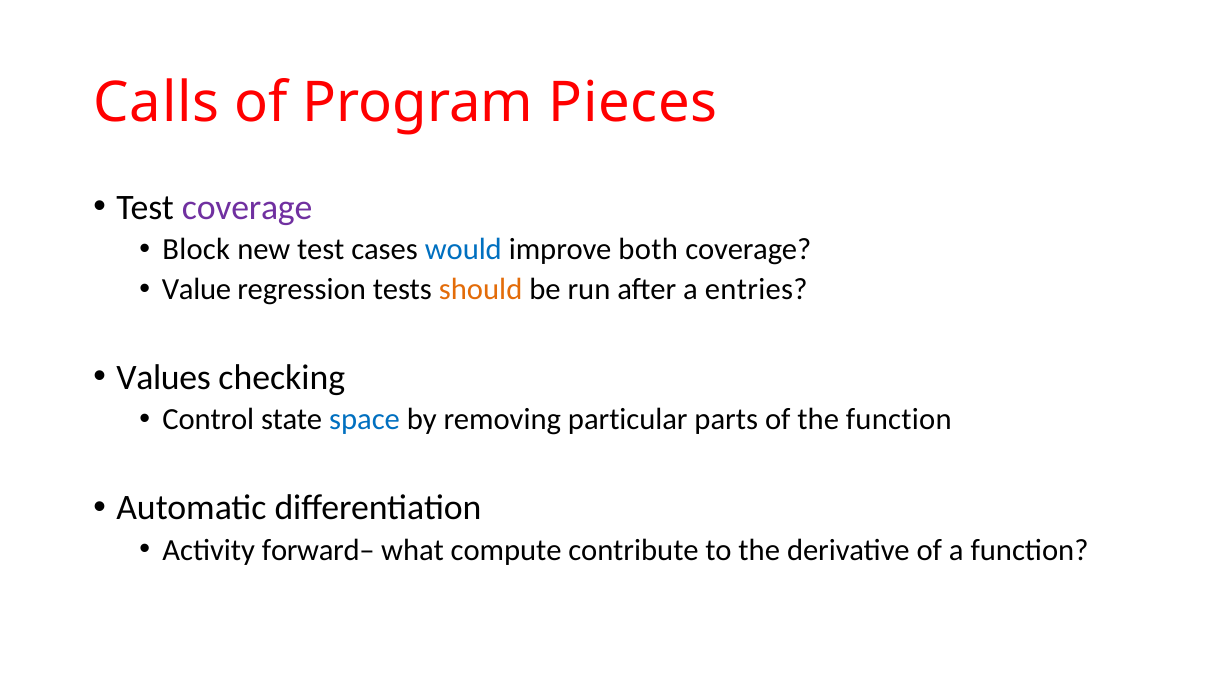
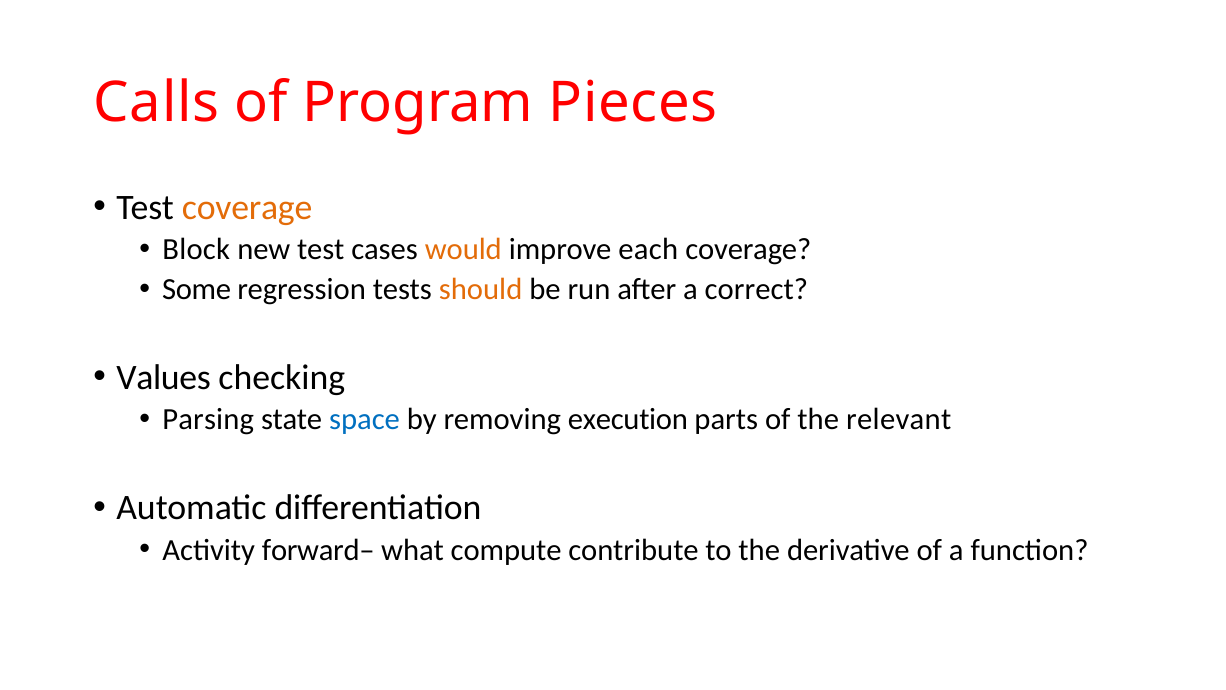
coverage colour: purple -> orange (247, 207)
would colour: blue -> orange (463, 250)
both: both -> each (648, 250)
Value: Value -> Some (197, 289)
entries: entries -> correct (756, 289)
Control: Control -> Parsing (208, 419)
particular: particular -> execution (628, 419)
the function: function -> relevant (899, 419)
